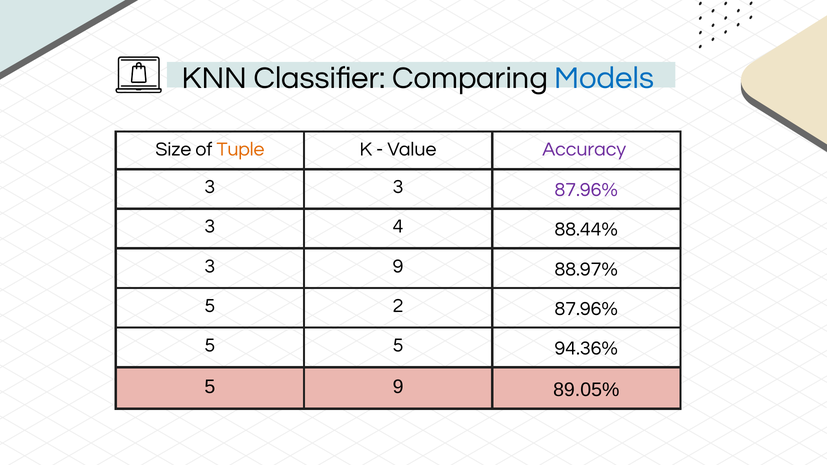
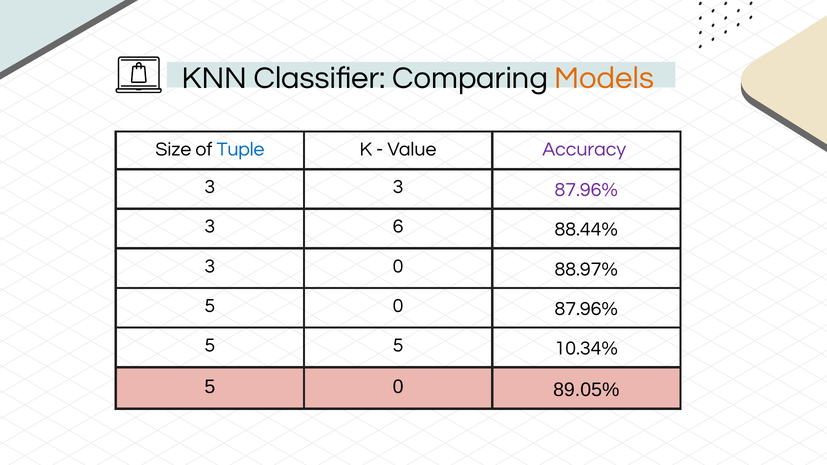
Models colour: blue -> orange (604, 78)
Tuple colour: orange -> blue (240, 149)
4: 4 -> 6 (398, 227)
3 9: 9 -> 0 (398, 266)
2: 2 -> 0 (398, 306)
94.36%: 94.36% -> 10.34% (586, 348)
9: 9 -> 0 (398, 387)
